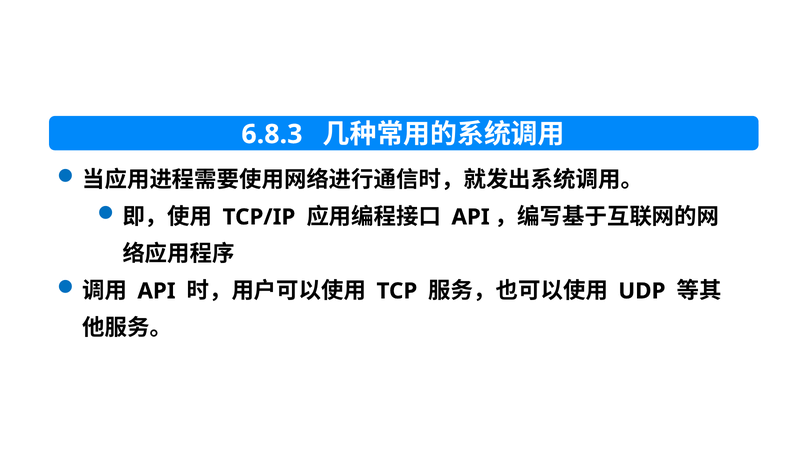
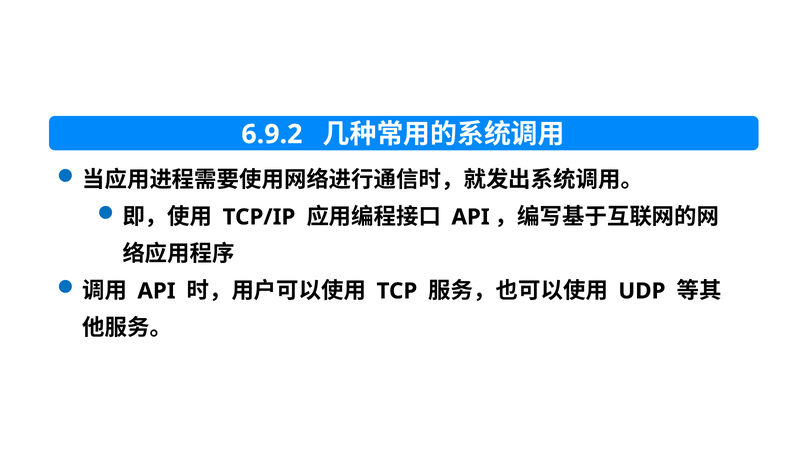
6.8.3: 6.8.3 -> 6.9.2 (272, 134)
